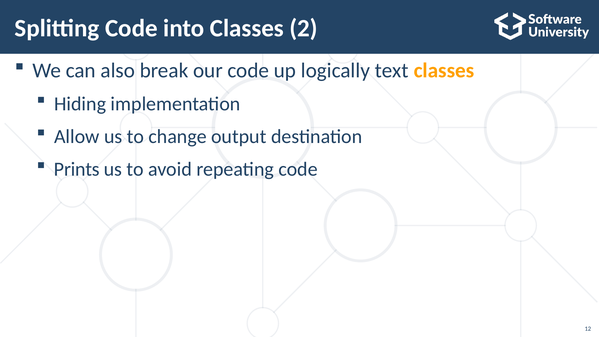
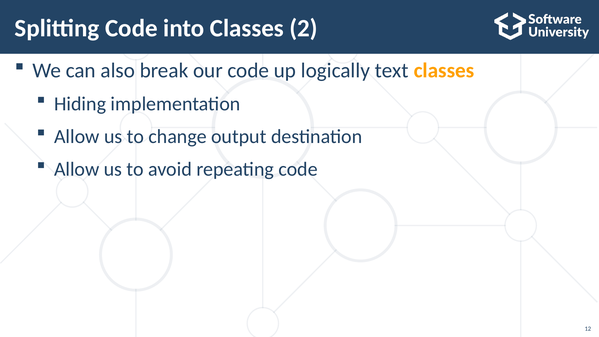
Prints: Prints -> Allow (77, 169)
